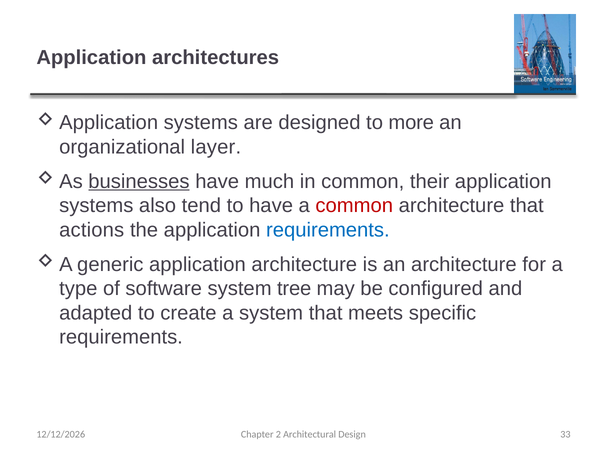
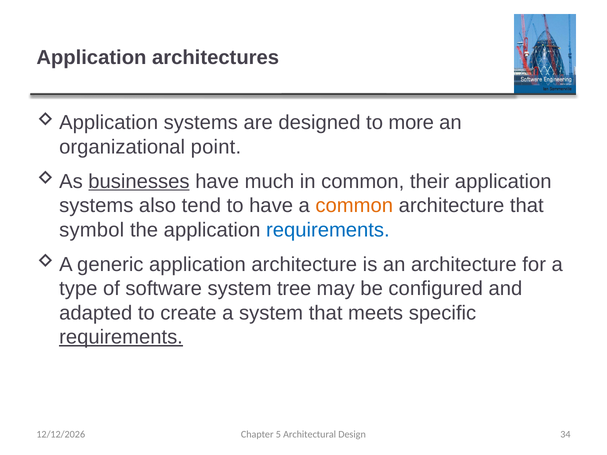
layer: layer -> point (216, 147)
common colour: red -> orange (354, 206)
actions: actions -> symbol (92, 230)
requirements underline: none -> present (121, 337)
2: 2 -> 5 (278, 435)
33: 33 -> 34 (565, 435)
